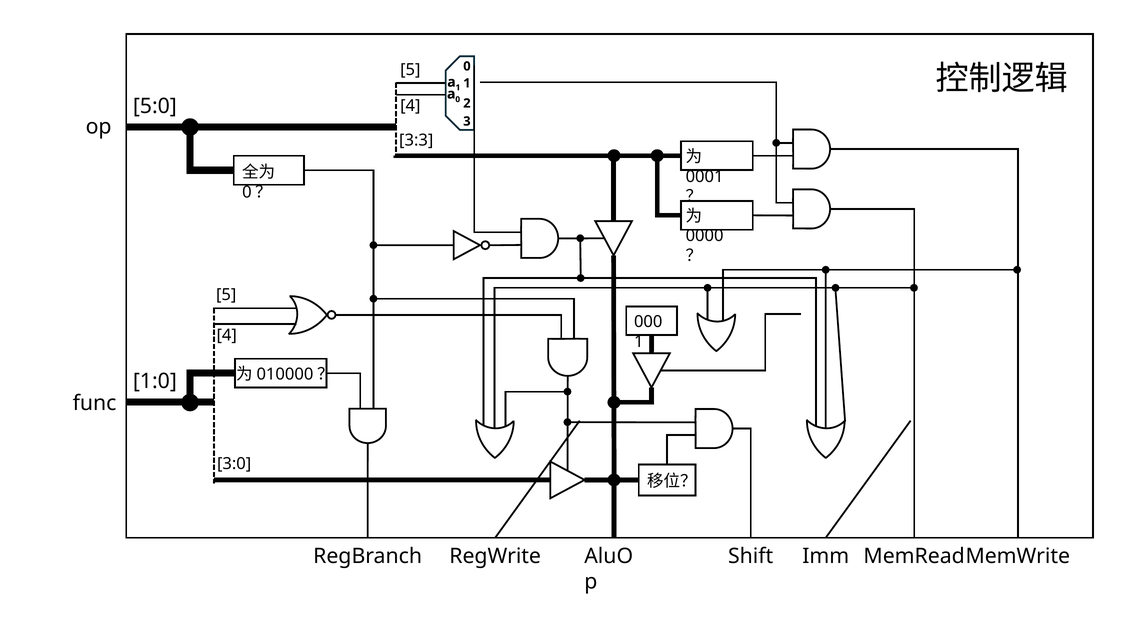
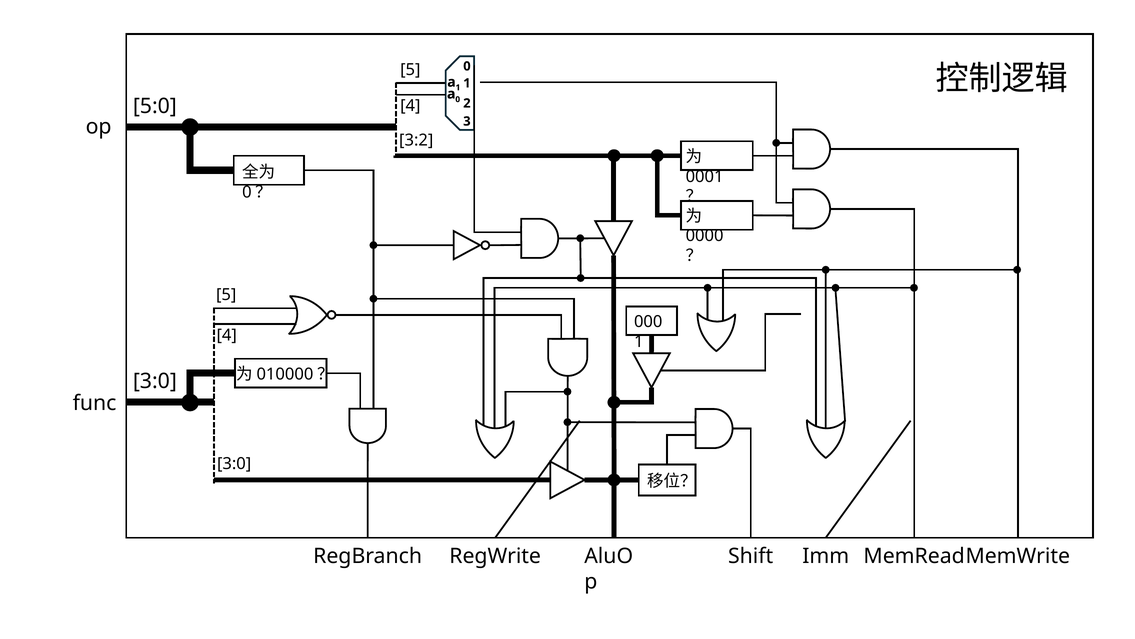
3:3: 3:3 -> 3:2 (416, 140)
1:0: 1:0 -> 3:0 (155, 381)
